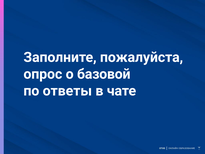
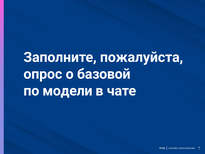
ответы: ответы -> модели (67, 91)
